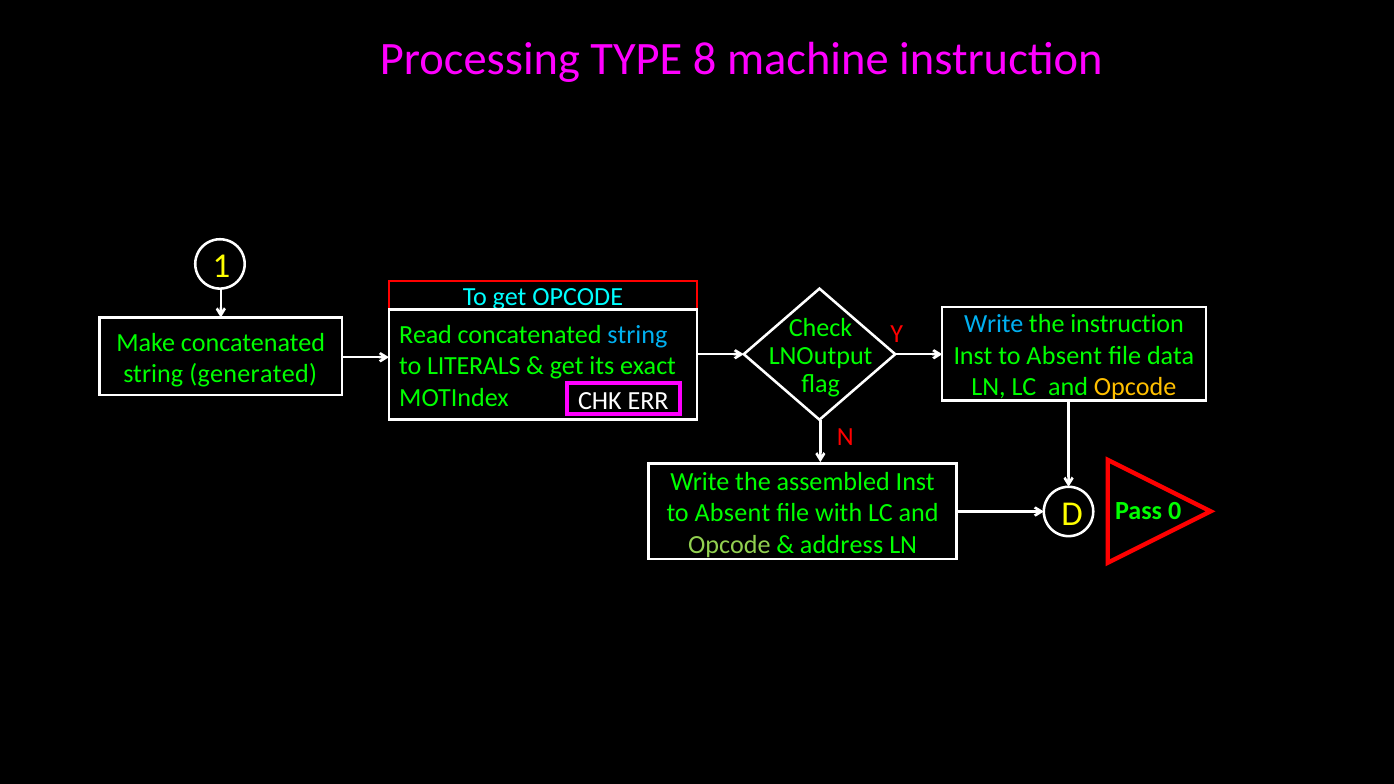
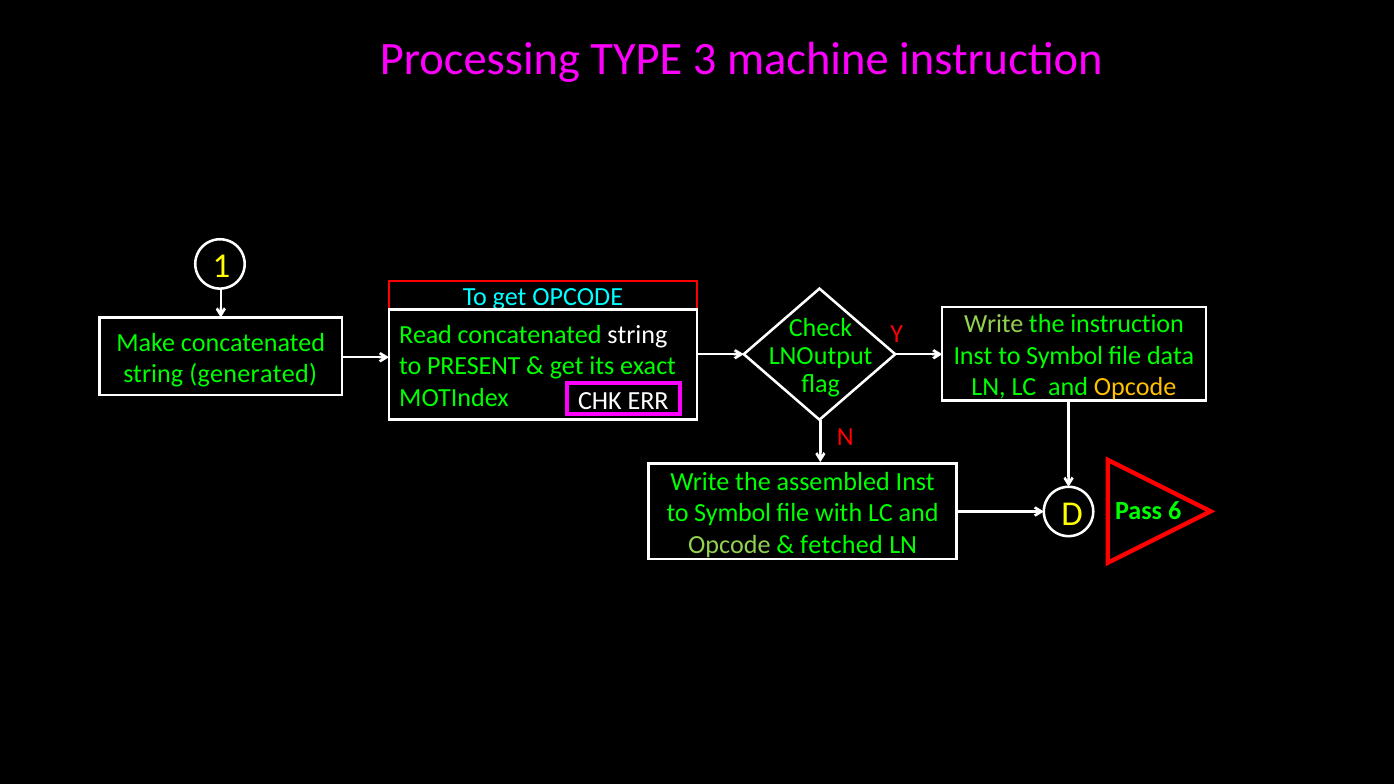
8: 8 -> 3 (705, 59)
Write colour: light blue -> light green (994, 324)
string colour: light blue -> white (637, 335)
Absent: Absent -> Symbol (1065, 356)
LITERALS: LITERALS -> PRESENT (474, 366)
0: 0 -> 6 (1175, 510)
Absent: Absent -> Symbol (733, 513)
address: address -> fetched (842, 545)
